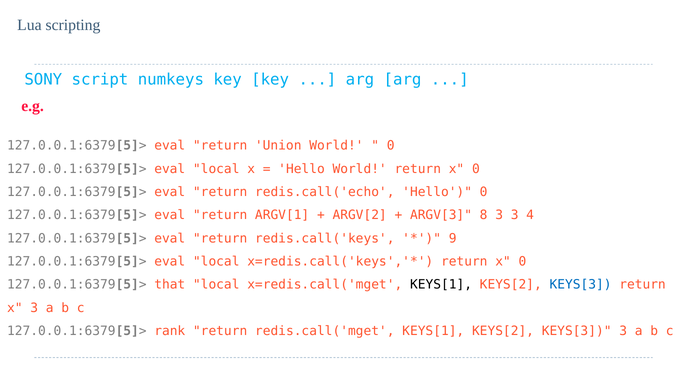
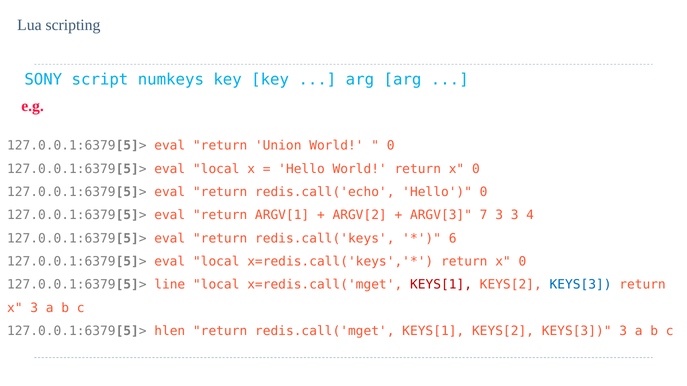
8: 8 -> 7 (484, 215)
9: 9 -> 6 (453, 239)
that: that -> line (170, 285)
KEYS[1 colour: black -> red (441, 285)
rank: rank -> hlen (170, 331)
